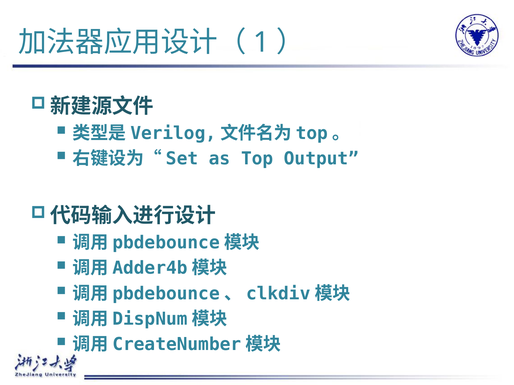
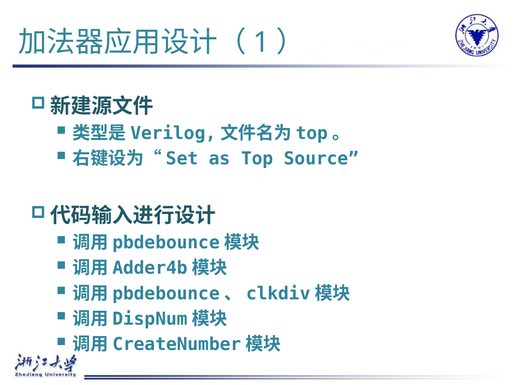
Output: Output -> Source (321, 159)
